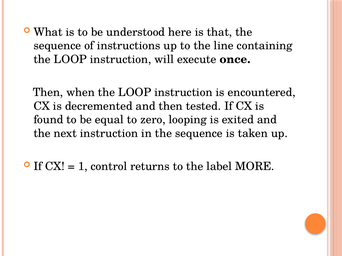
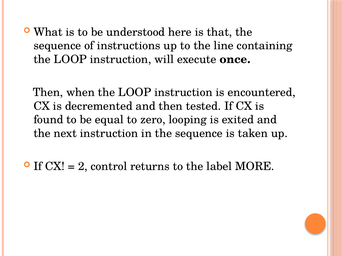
1: 1 -> 2 (83, 167)
